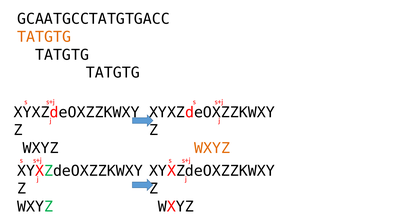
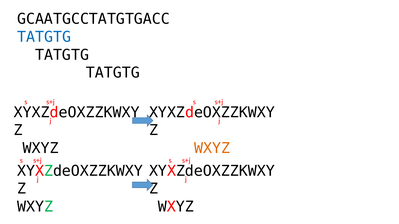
TATGTG colour: orange -> blue (44, 37)
